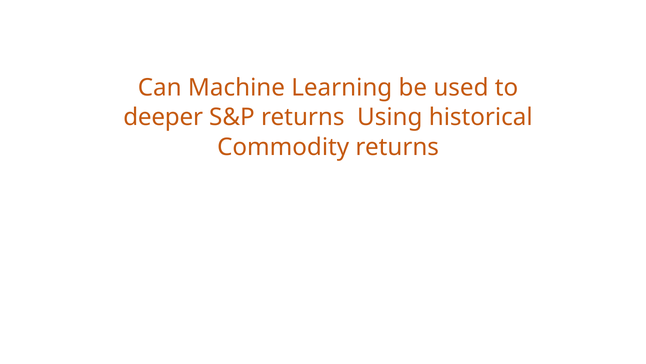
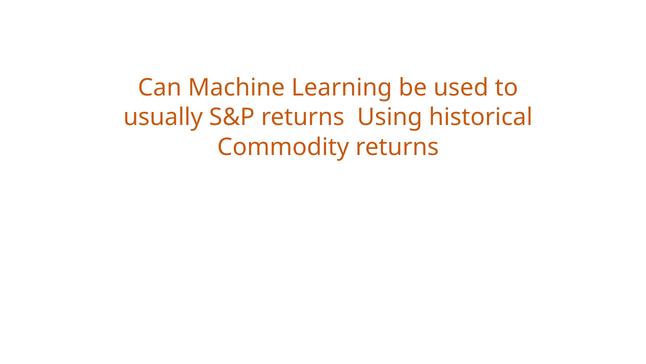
deeper: deeper -> usually (163, 117)
